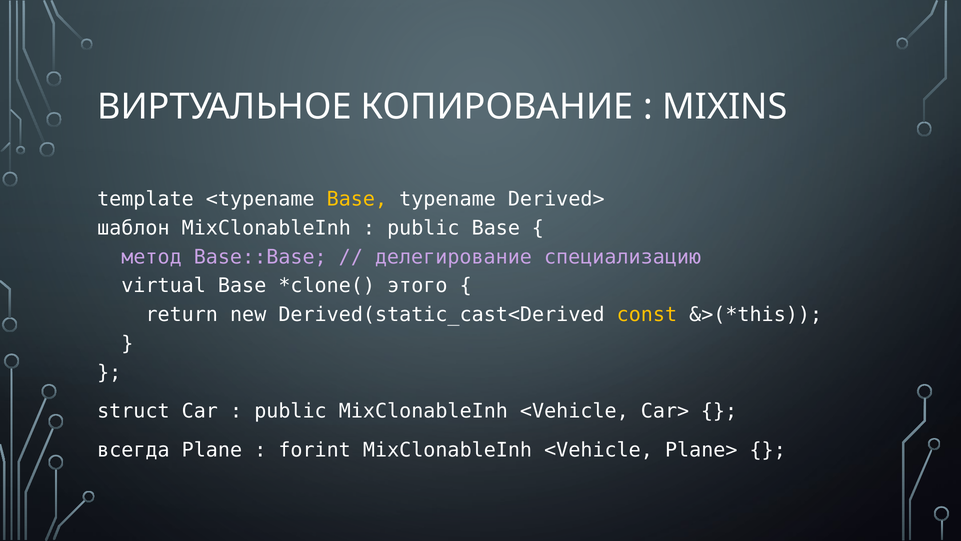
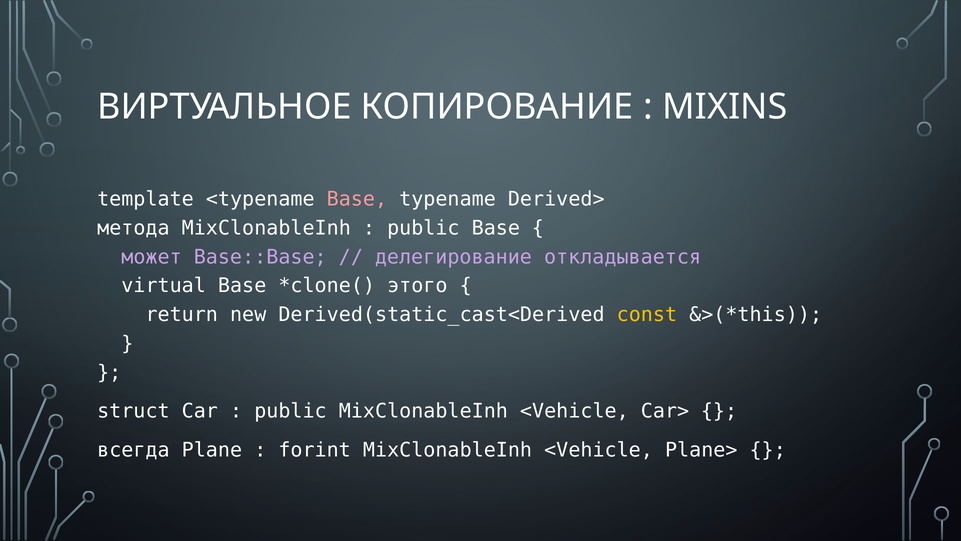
Base colour: yellow -> pink (357, 199)
шаблон: шаблон -> метода (133, 228)
метод: метод -> может (152, 257)
специализацию: специализацию -> откладывается (623, 257)
